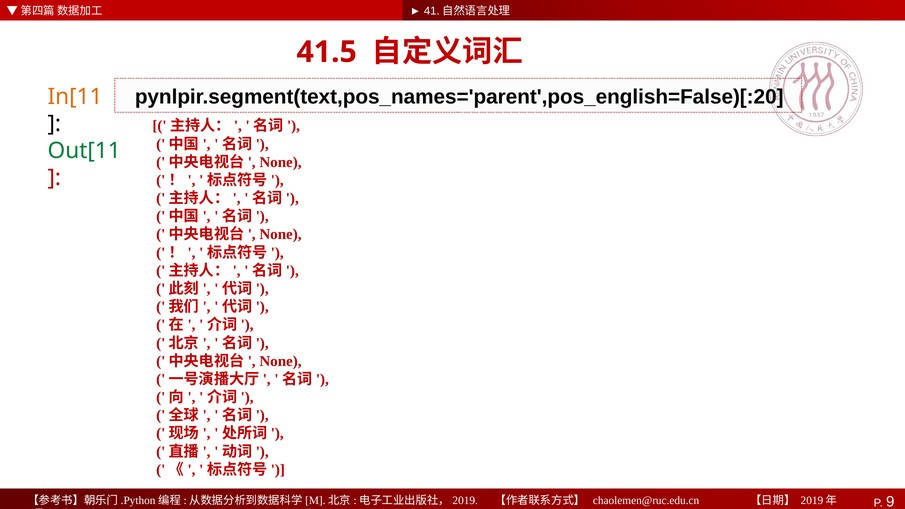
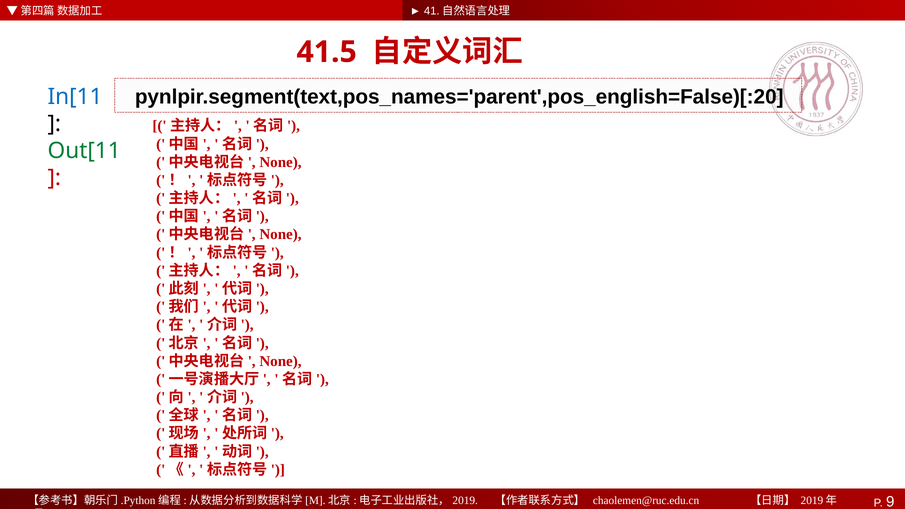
In[11 colour: orange -> blue (75, 97)
